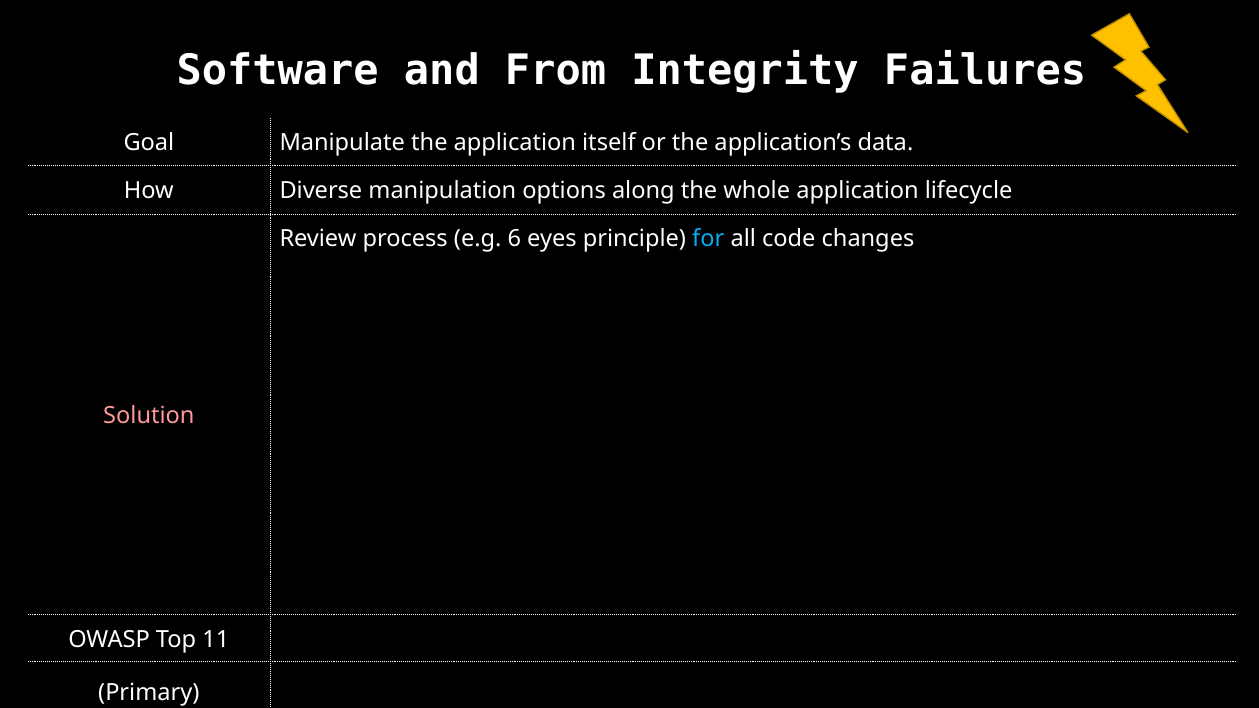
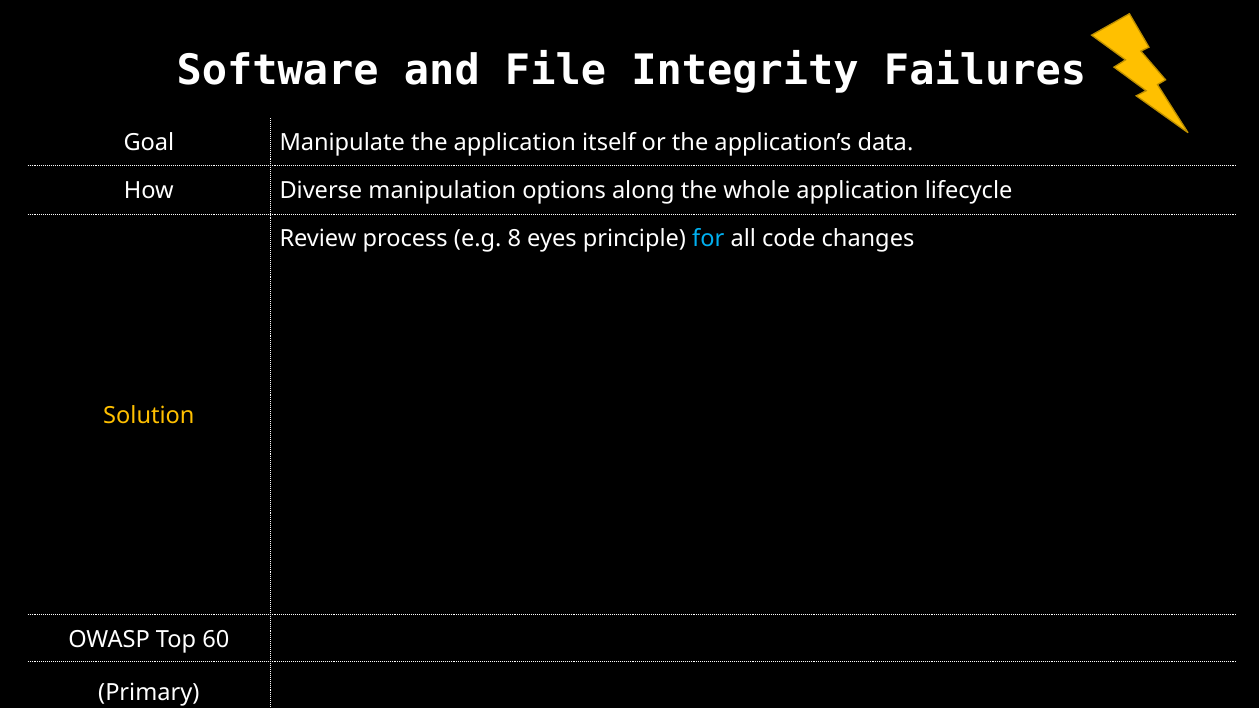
and From: From -> File (556, 71)
6: 6 -> 8 (514, 239)
Solution colour: pink -> yellow (149, 416)
11: 11 -> 60 (216, 640)
